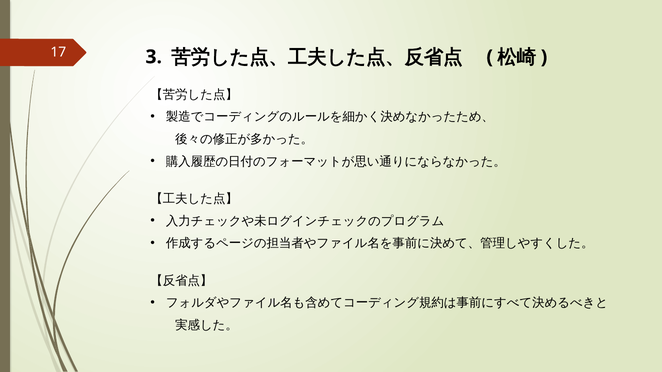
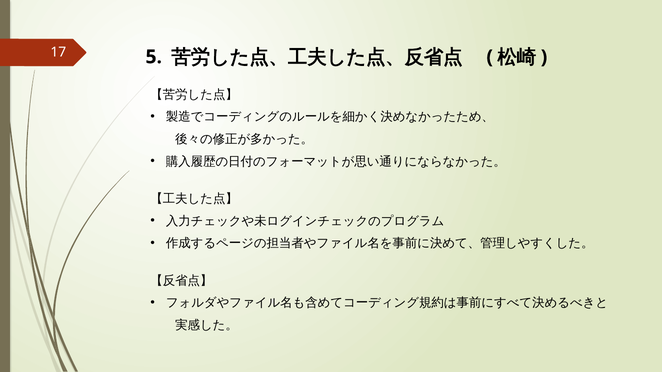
3: 3 -> 5 (154, 57)
